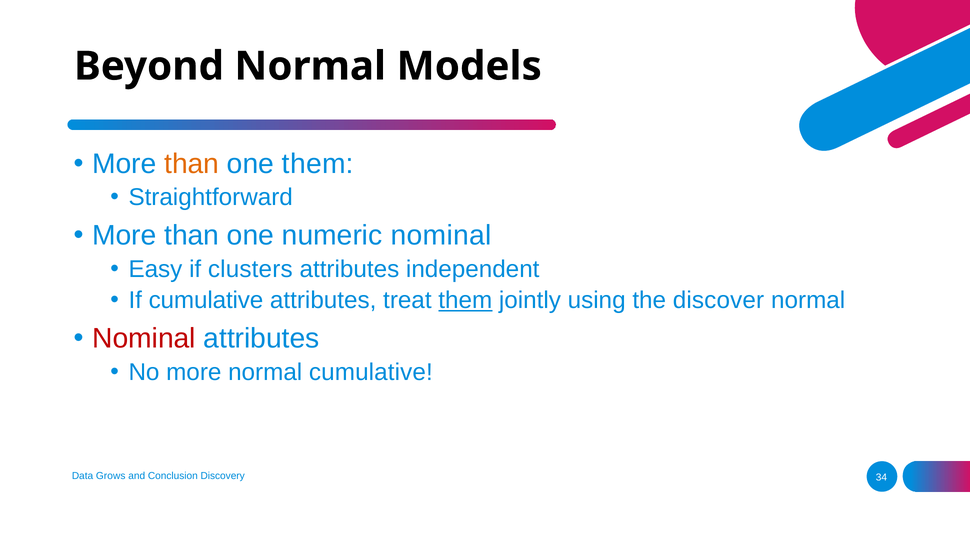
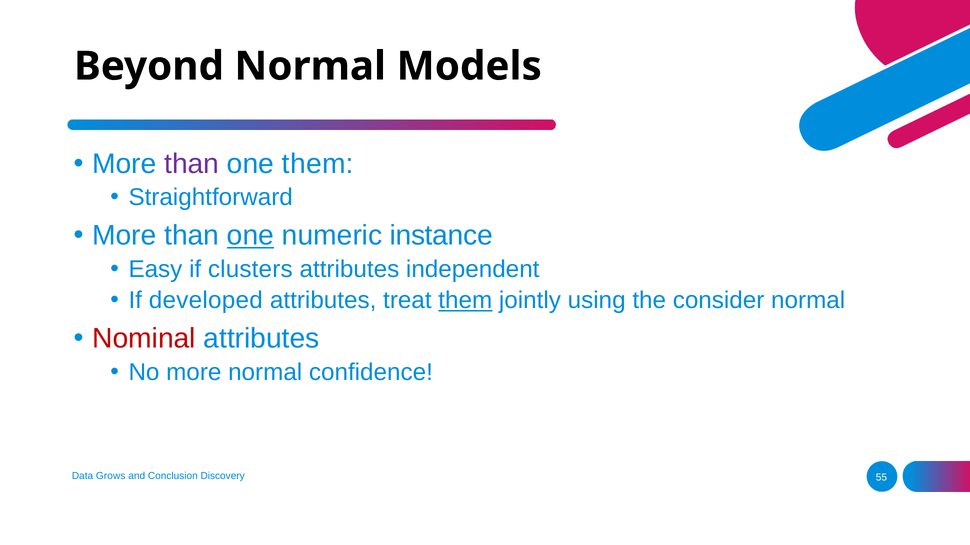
than colour: orange -> purple (192, 164)
one underline: none -> present (251, 236)
numeric nominal: nominal -> instance (441, 236)
If cumulative: cumulative -> developed (206, 301)
discover: discover -> consider (719, 301)
normal cumulative: cumulative -> confidence (371, 372)
34: 34 -> 55 (881, 478)
